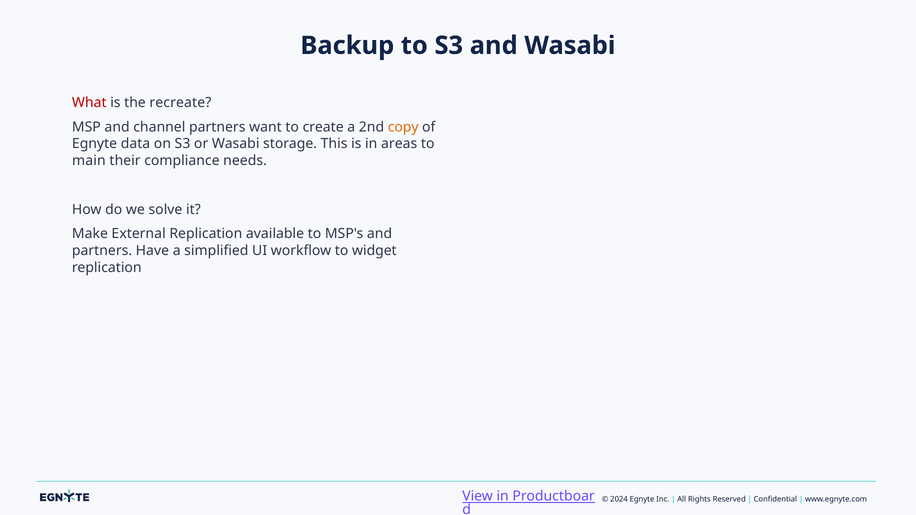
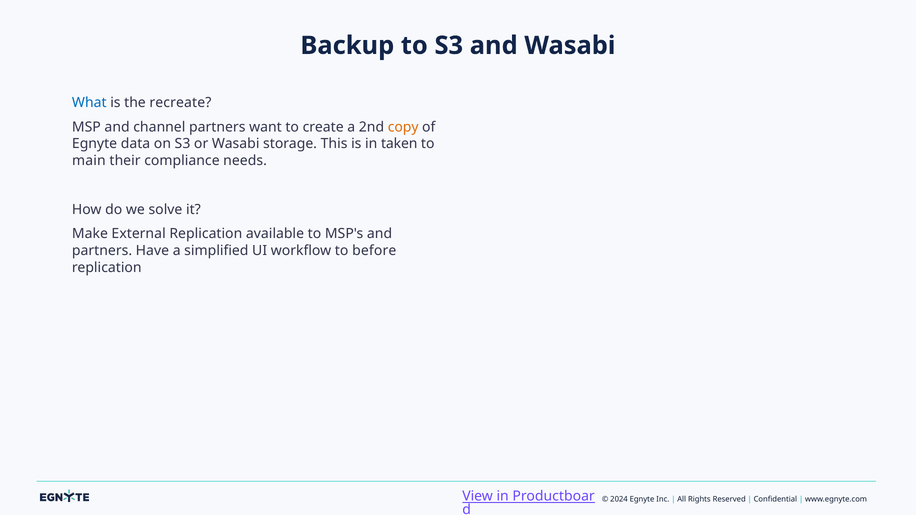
What colour: red -> blue (89, 103)
areas: areas -> taken (399, 144)
widget: widget -> before (374, 251)
